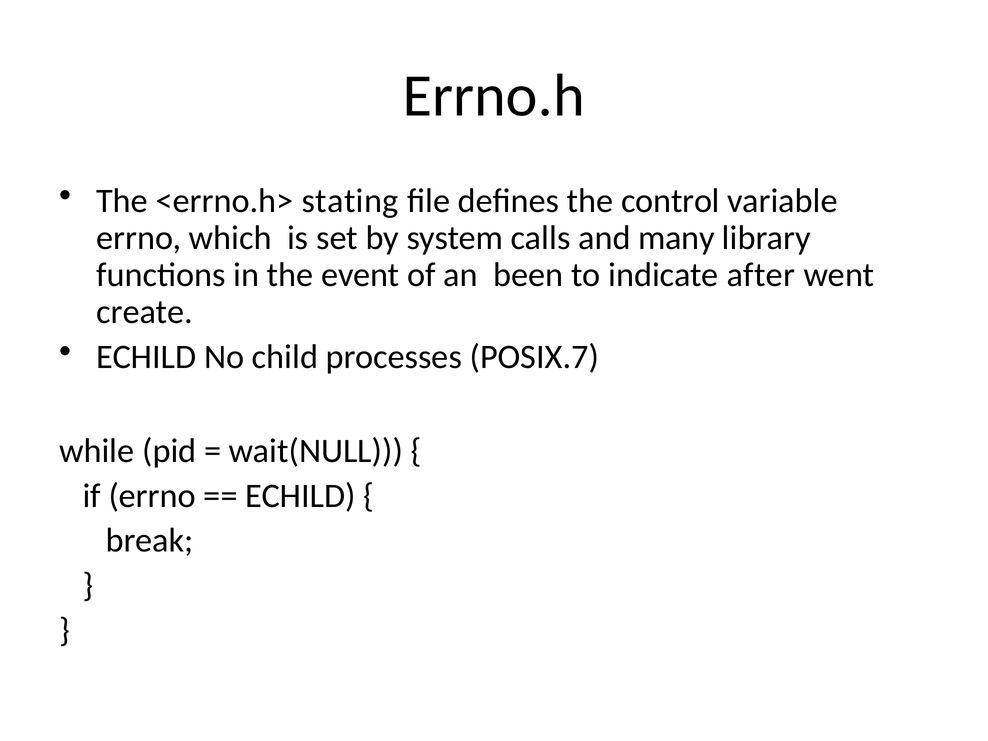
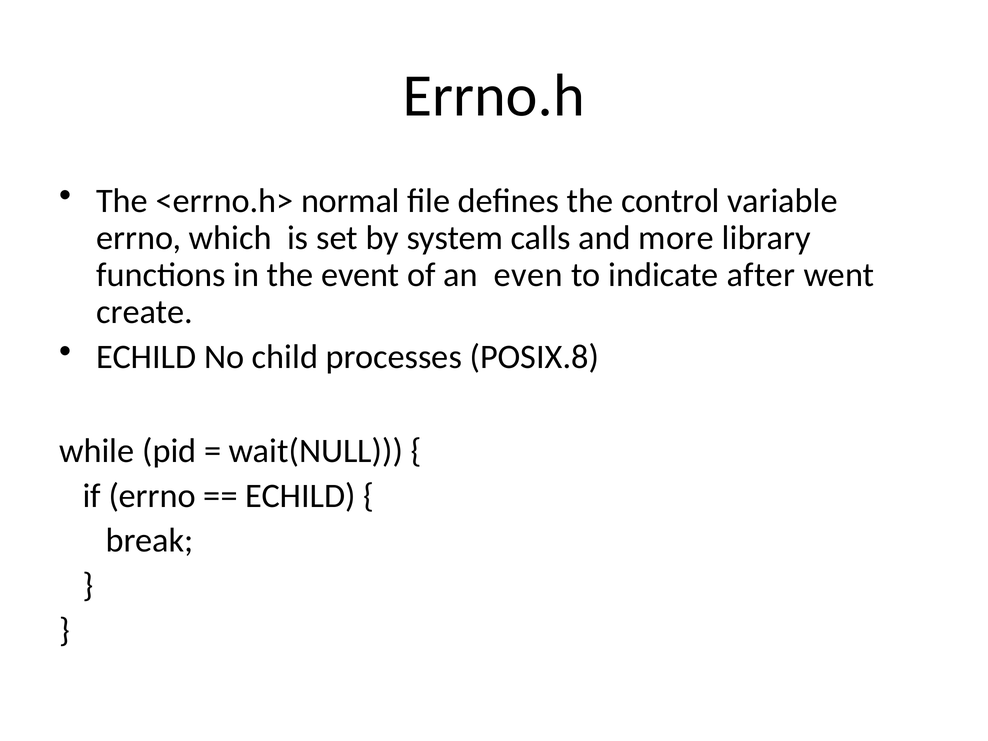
stating: stating -> normal (350, 201)
many: many -> more (676, 238)
been: been -> even (528, 275)
POSIX.7: POSIX.7 -> POSIX.8 (534, 357)
